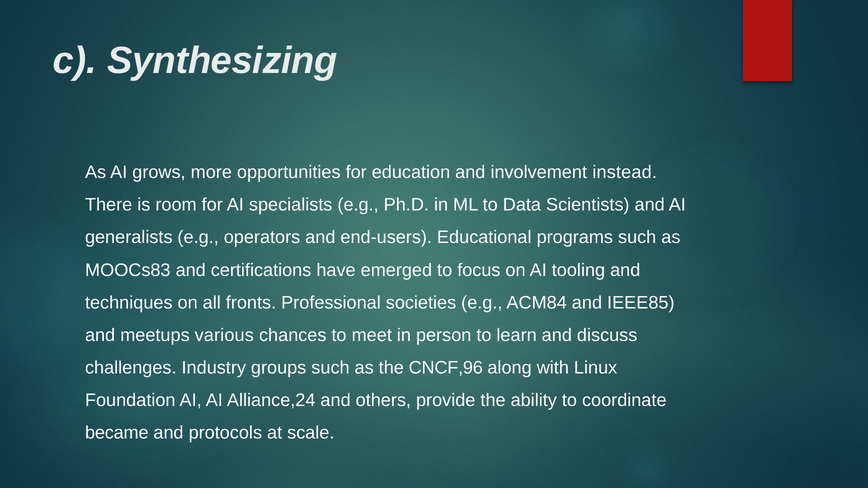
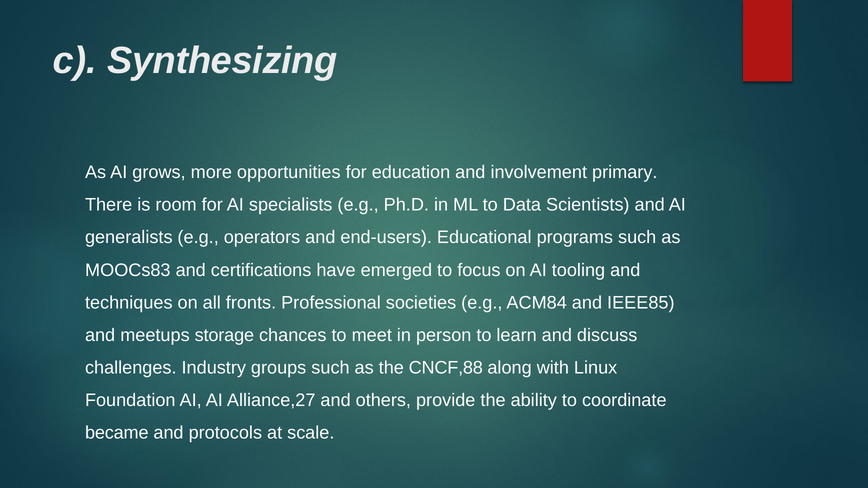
instead: instead -> primary (625, 172)
various: various -> storage (224, 335)
CNCF,96: CNCF,96 -> CNCF,88 (446, 368)
Alliance,24: Alliance,24 -> Alliance,27 (271, 401)
